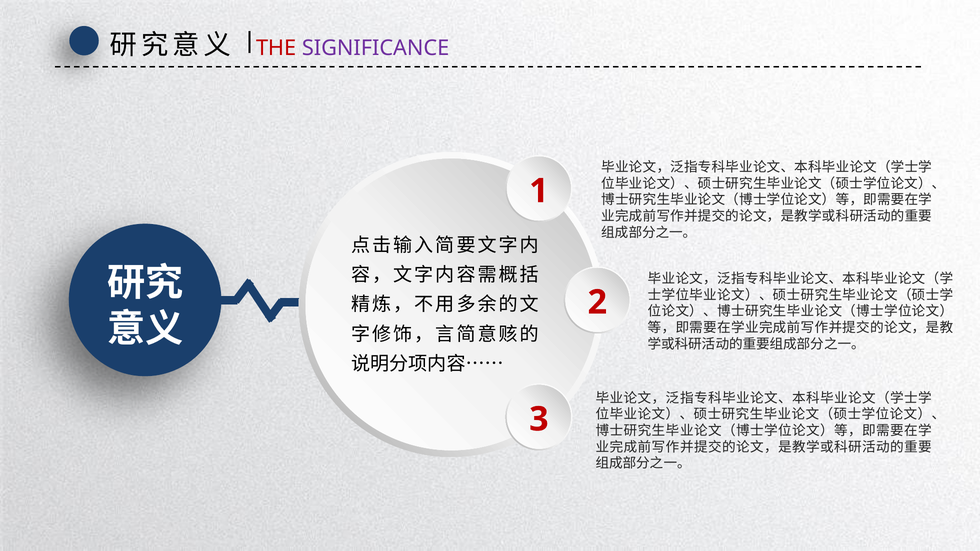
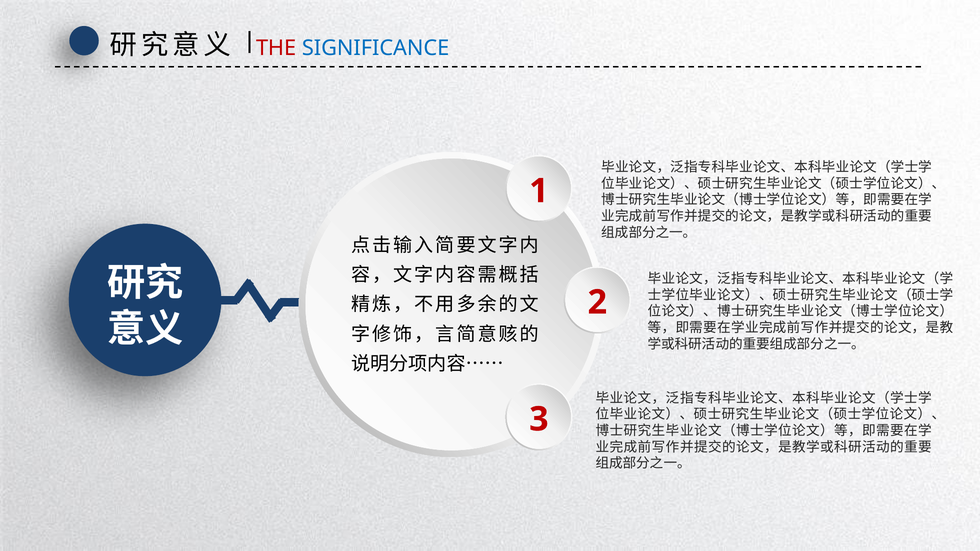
SIGNIFICANCE colour: purple -> blue (376, 48)
